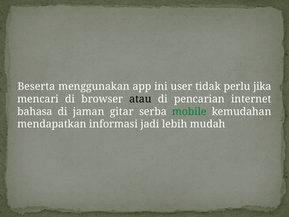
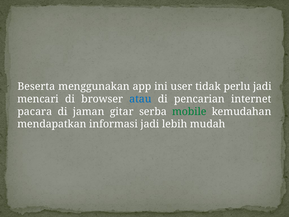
perlu jika: jika -> jadi (262, 86)
atau colour: black -> blue (140, 99)
bahasa: bahasa -> pacara (35, 111)
